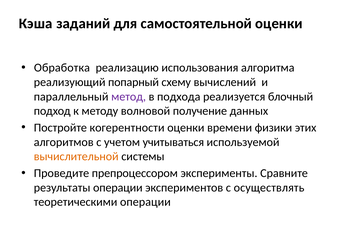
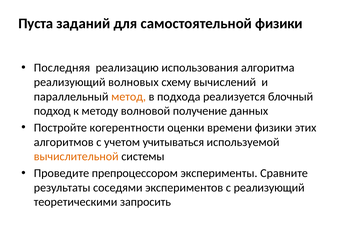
Кэша: Кэша -> Пуста (36, 24)
самостоятельной оценки: оценки -> физики (279, 24)
Обработка: Обработка -> Последняя (62, 68)
попарный: попарный -> волновых (133, 82)
метод colour: purple -> orange (129, 97)
результаты операции: операции -> соседями (118, 188)
с осуществлять: осуществлять -> реализующий (269, 188)
теоретическими операции: операции -> запросить (145, 202)
